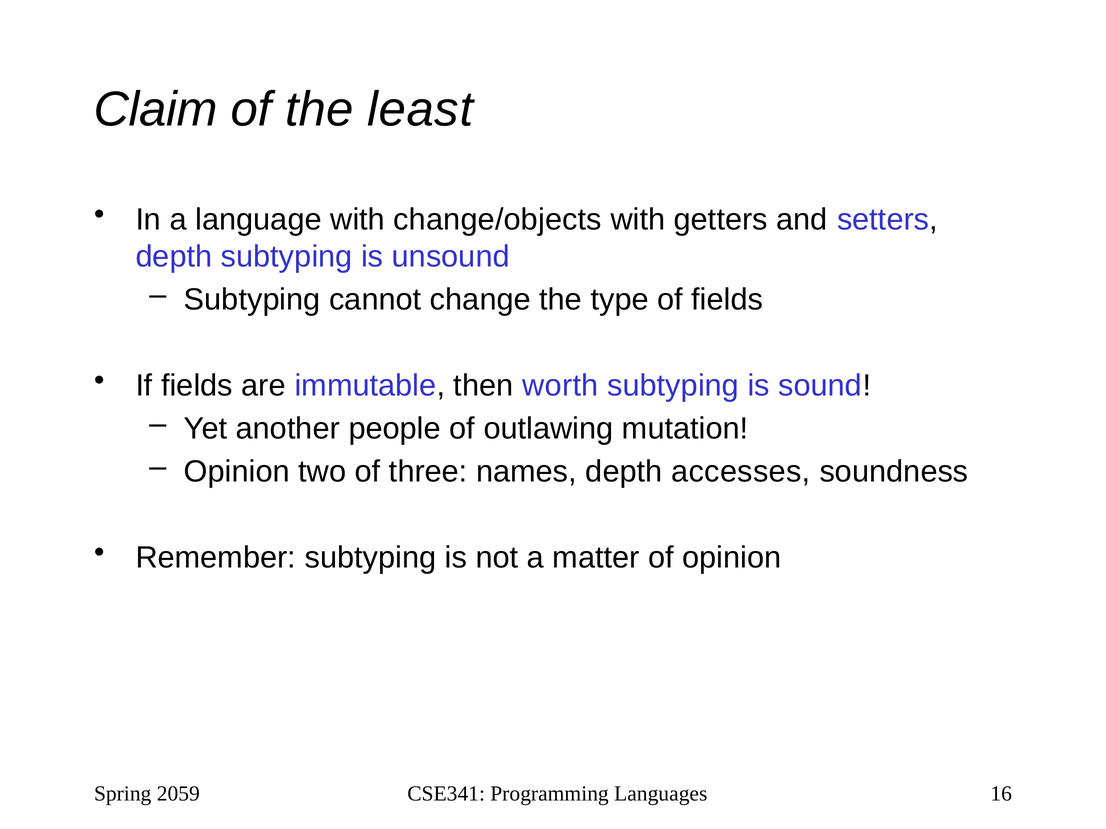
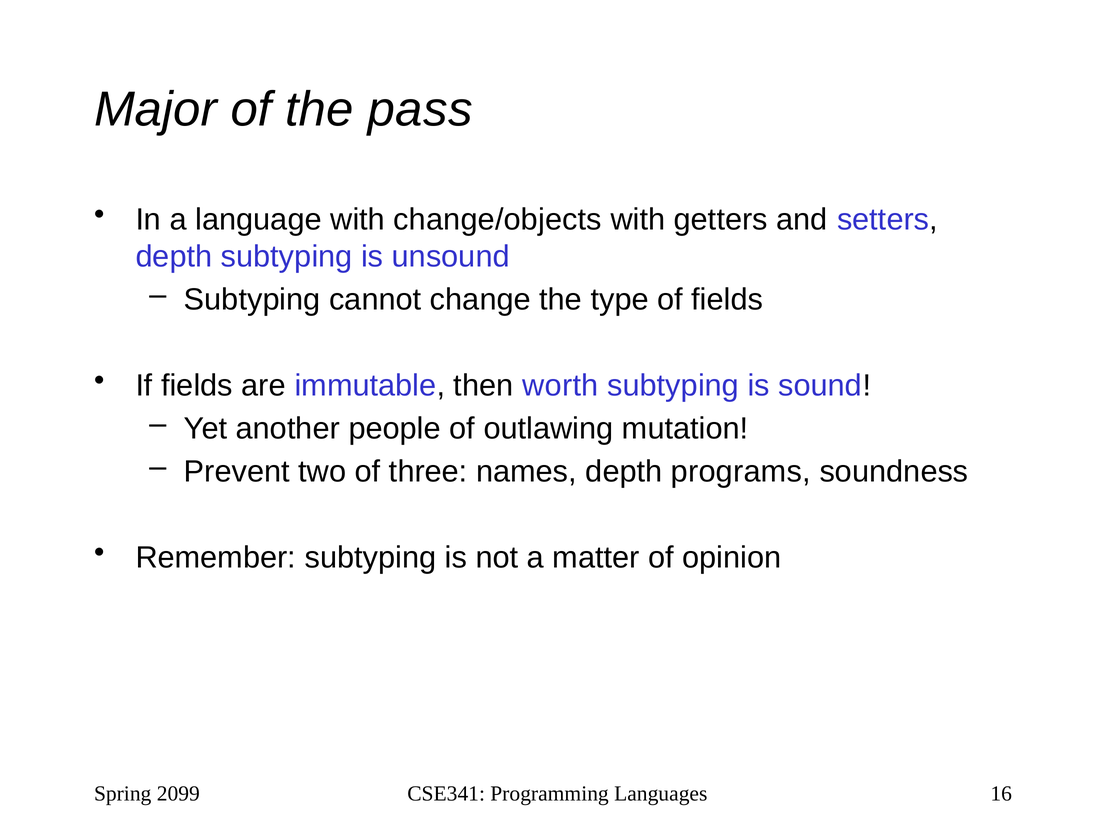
Claim: Claim -> Major (155, 109)
least: least -> pass (420, 109)
Opinion: Opinion -> Prevent (237, 472)
accesses: accesses -> programs (741, 472)
2059: 2059 -> 2099 (178, 794)
